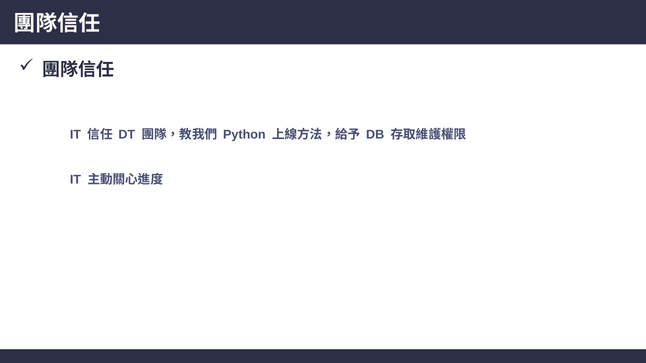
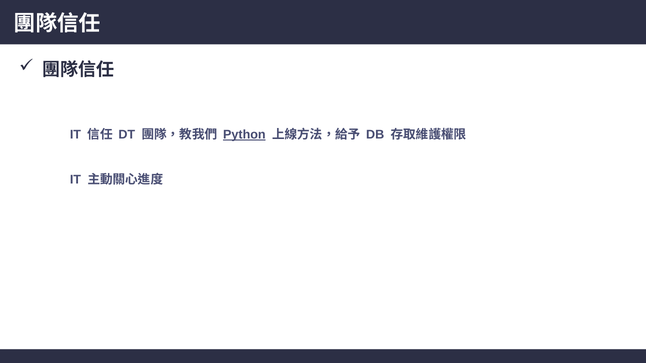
Python underline: none -> present (244, 135)
